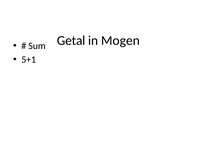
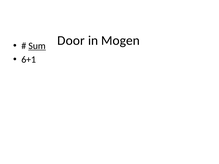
Getal: Getal -> Door (71, 40)
Sum underline: none -> present (37, 46)
5+1: 5+1 -> 6+1 (29, 60)
